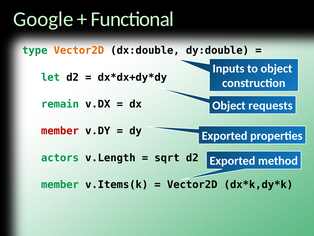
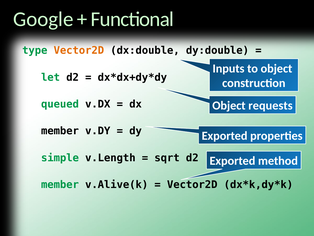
remain: remain -> queued (60, 104)
member colour: red -> black (60, 131)
actors: actors -> simple (60, 158)
v.Items(k: v.Items(k -> v.Alive(k (117, 184)
